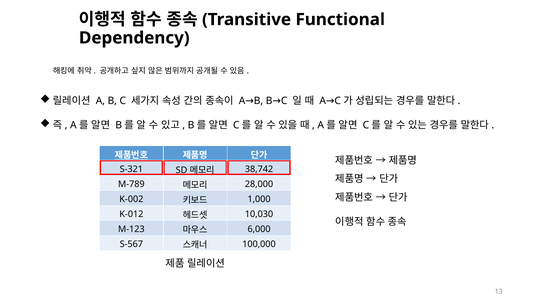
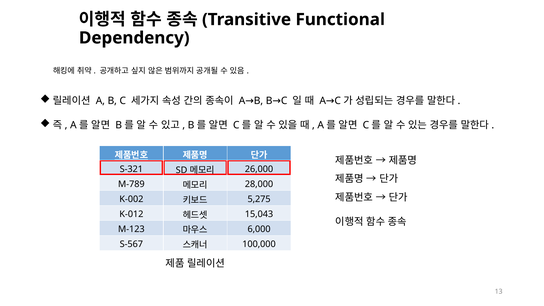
38,742: 38,742 -> 26,000 (259, 169)
1,000: 1,000 -> 5,275 (259, 199)
10,030: 10,030 -> 15,043 (259, 214)
